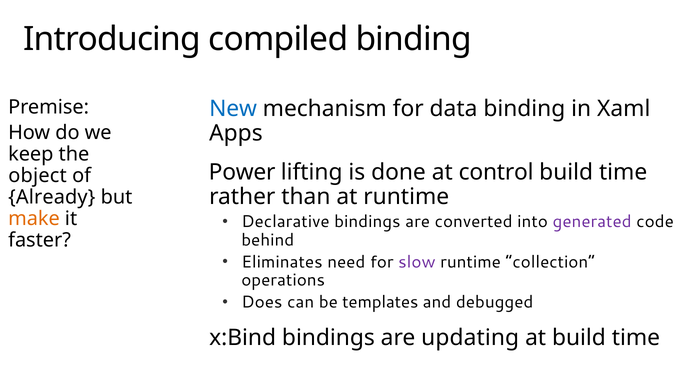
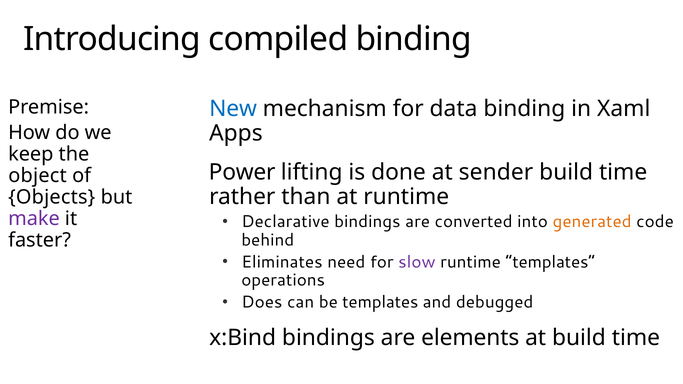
control: control -> sender (496, 172)
Already: Already -> Objects (52, 197)
make colour: orange -> purple (34, 219)
generated colour: purple -> orange (592, 222)
runtime collection: collection -> templates (550, 262)
updating: updating -> elements (470, 338)
